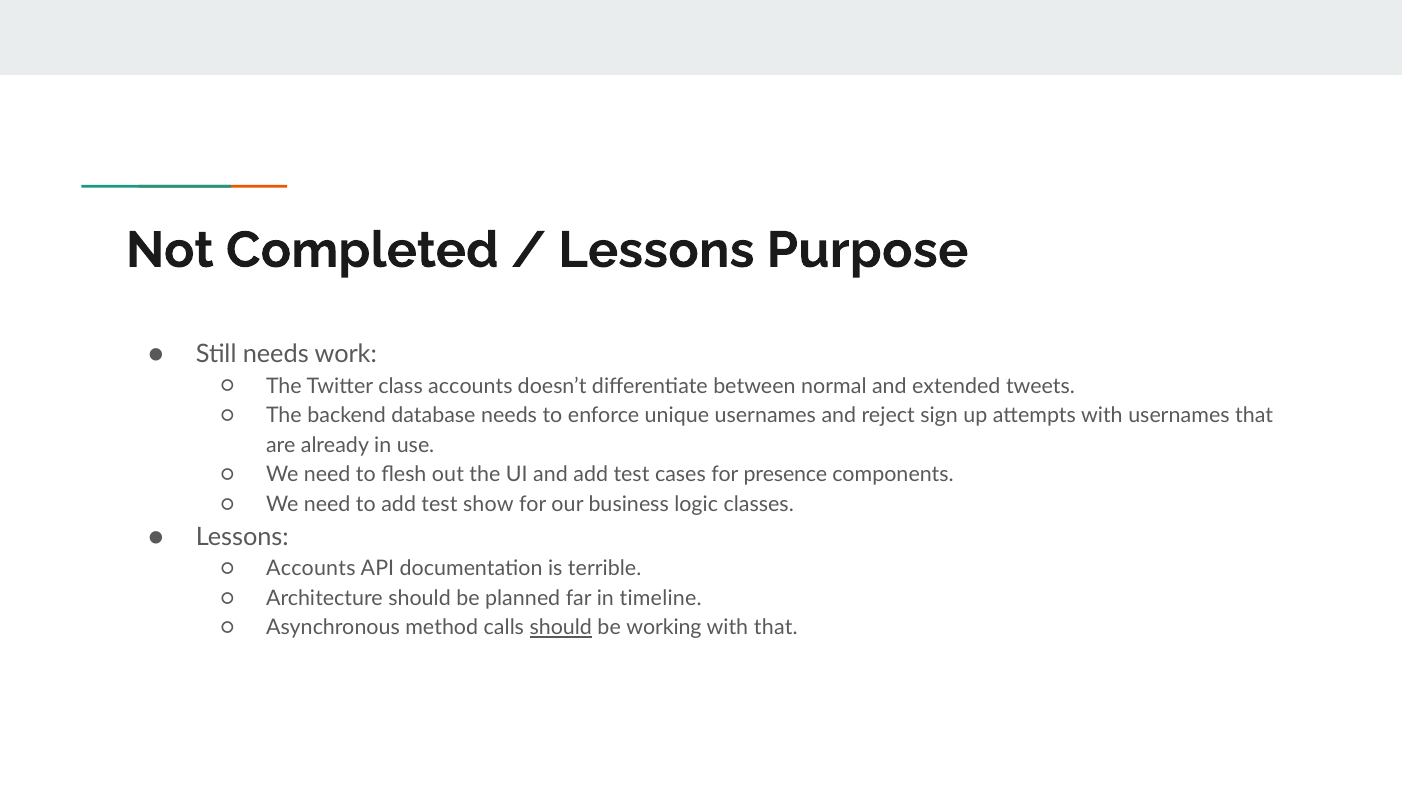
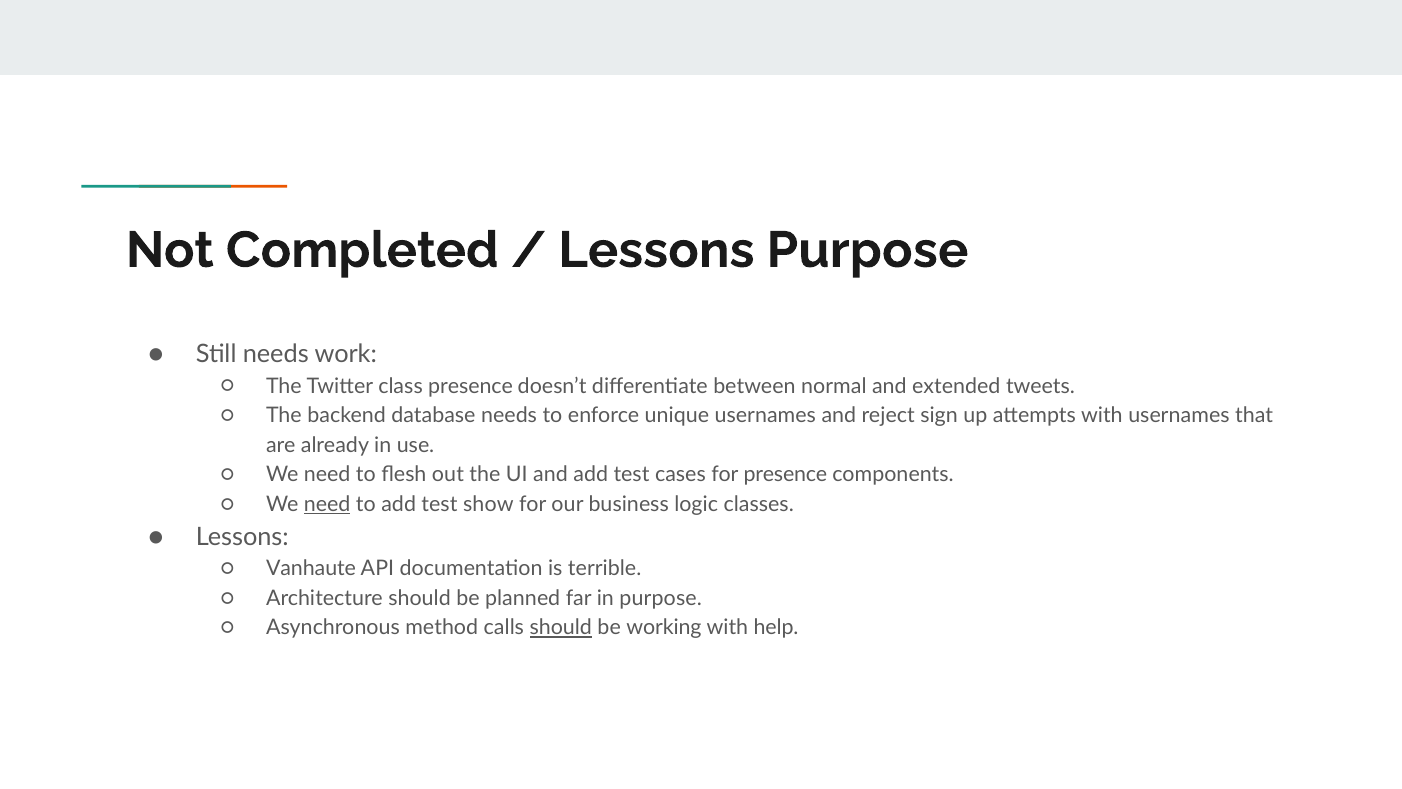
class accounts: accounts -> presence (471, 386)
need underline: none -> present (327, 504)
Accounts: Accounts -> Vanhaute (311, 568)
in timeline: timeline -> purpose (661, 598)
with that: that -> help (776, 628)
